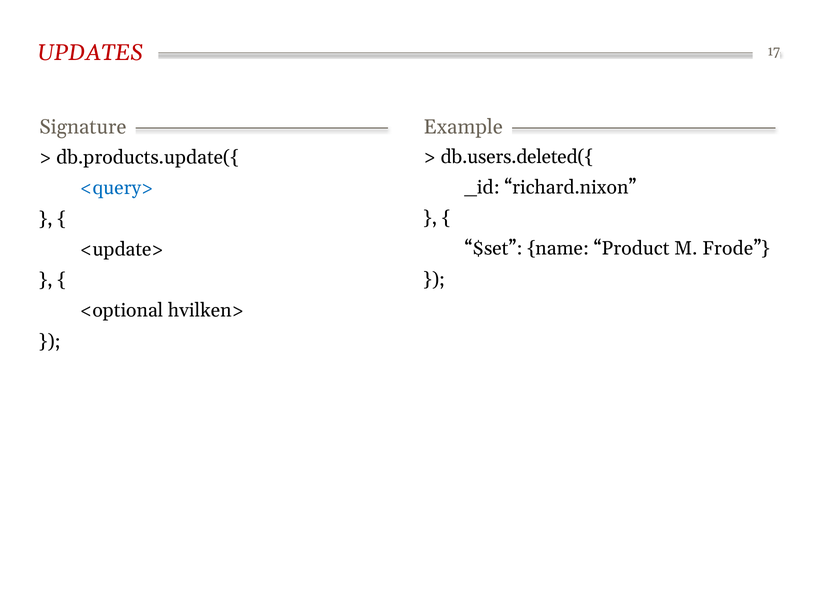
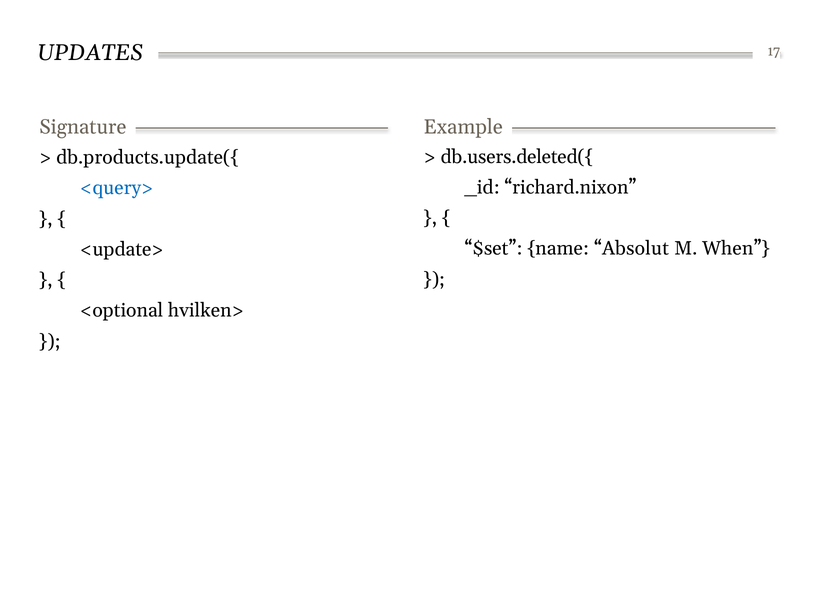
UPDATES colour: red -> black (90, 53)
Product: Product -> Absolut (631, 249)
Frode: Frode -> When (736, 249)
